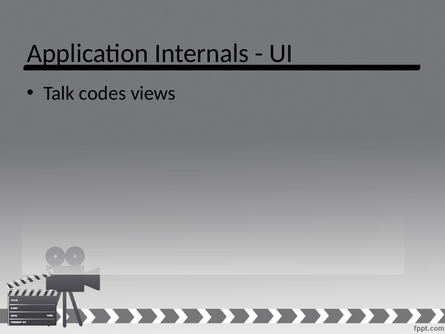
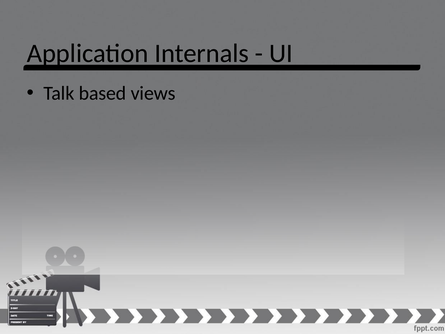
codes: codes -> based (103, 93)
